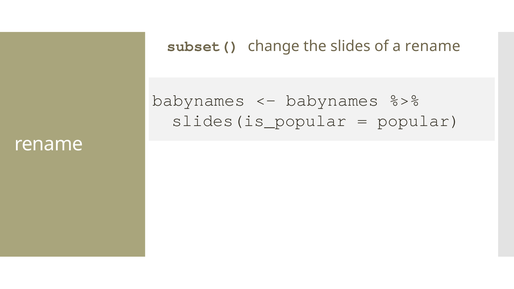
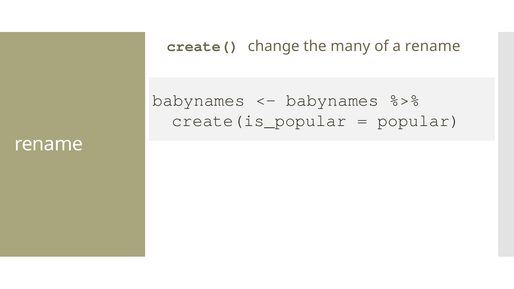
subset(: subset( -> create( (203, 46)
slides: slides -> many (350, 46)
slides(is_popular: slides(is_popular -> create(is_popular (259, 121)
